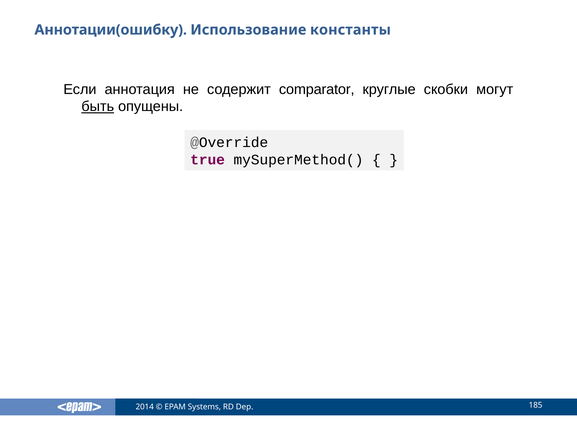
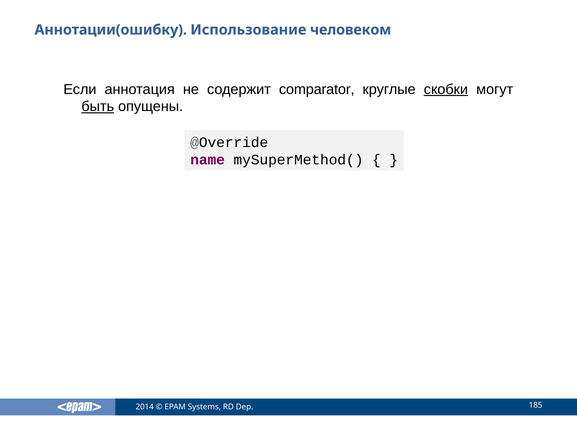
константы: константы -> человеком (351, 30)
скобки underline: none -> present (446, 89)
true: true -> name (208, 160)
